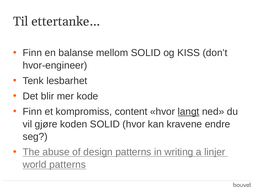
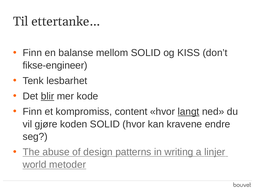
hvor-engineer: hvor-engineer -> fikse-engineer (55, 65)
blir underline: none -> present (48, 96)
world patterns: patterns -> metoder (68, 165)
